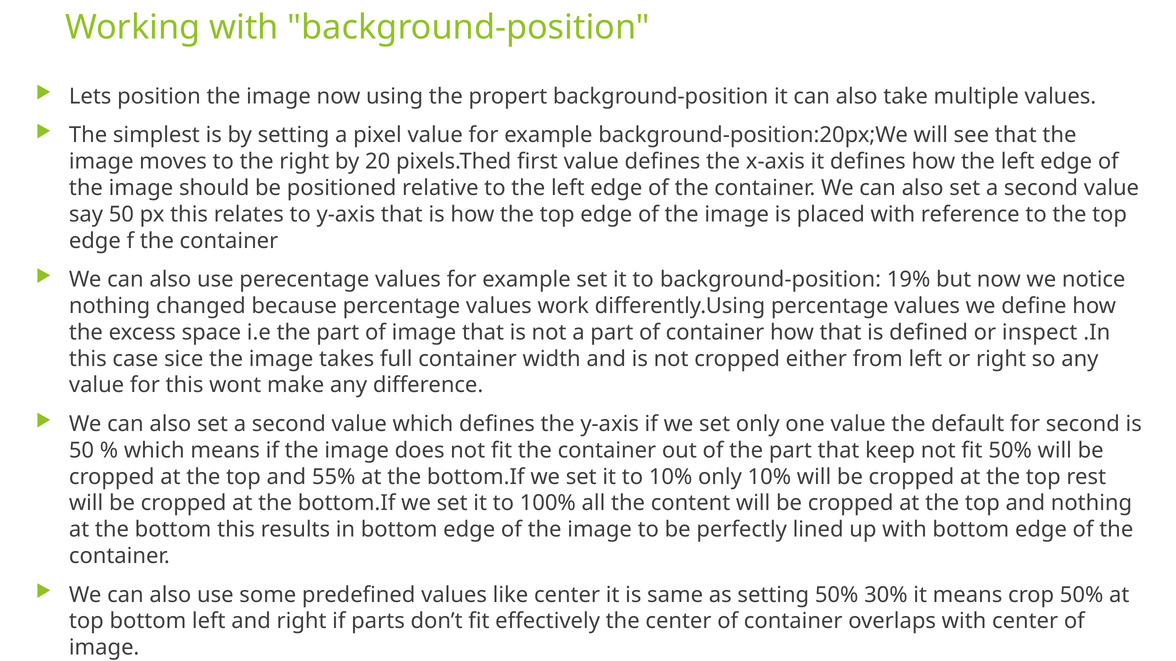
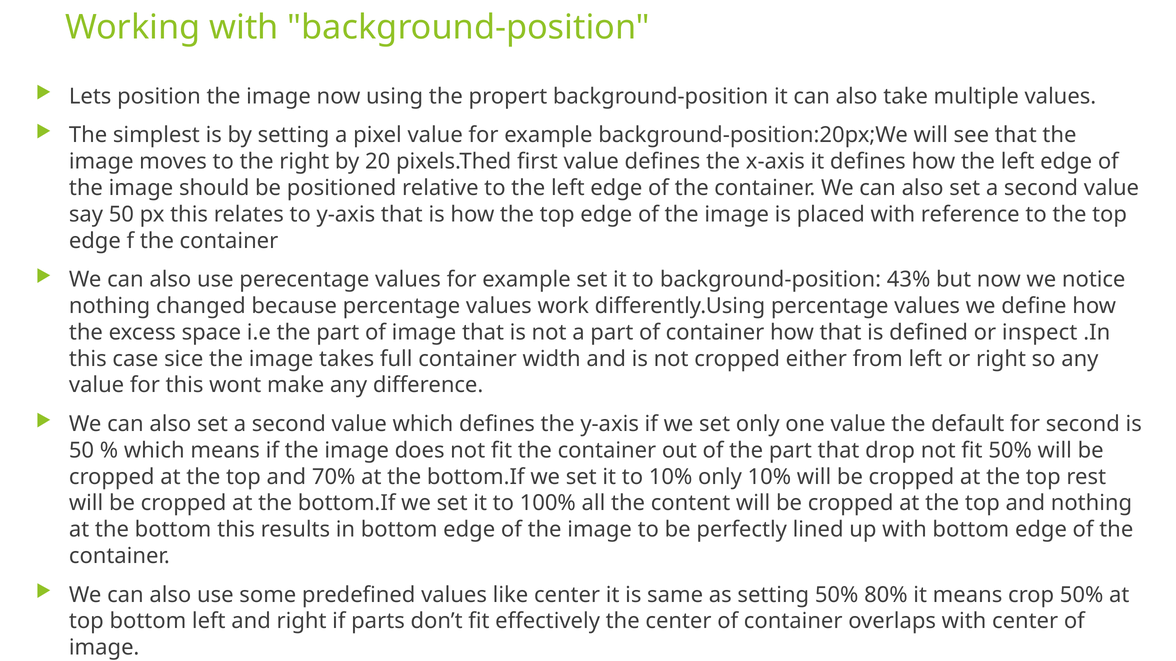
19%: 19% -> 43% (909, 280)
keep: keep -> drop (890, 451)
55%: 55% -> 70% (334, 477)
30%: 30% -> 80% (886, 595)
